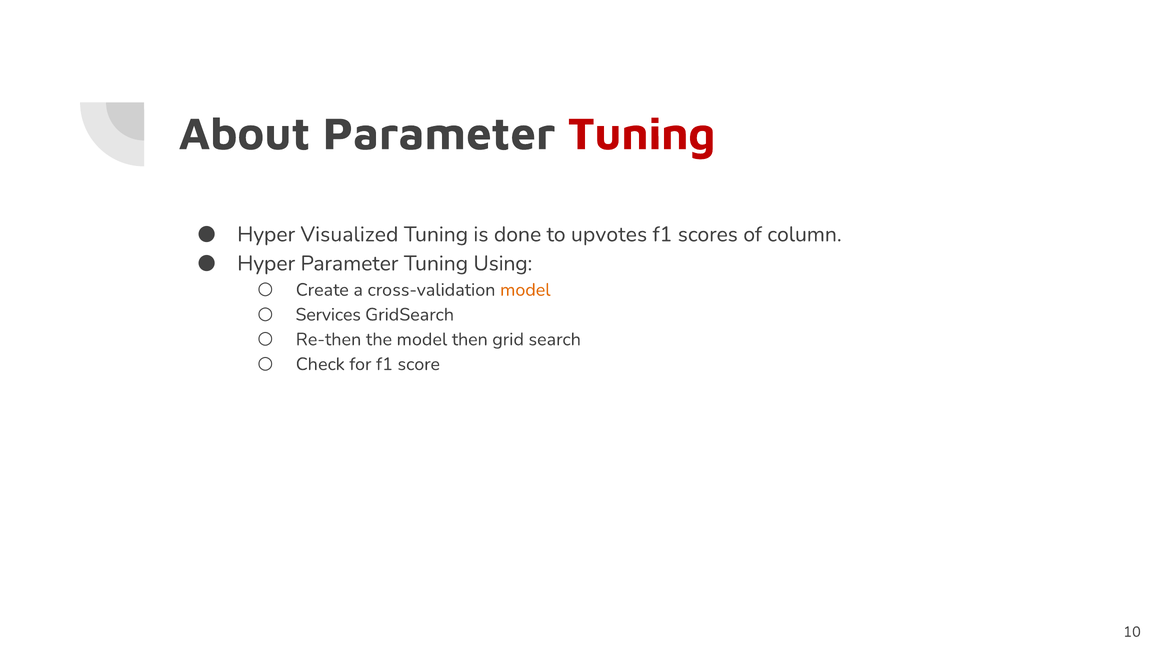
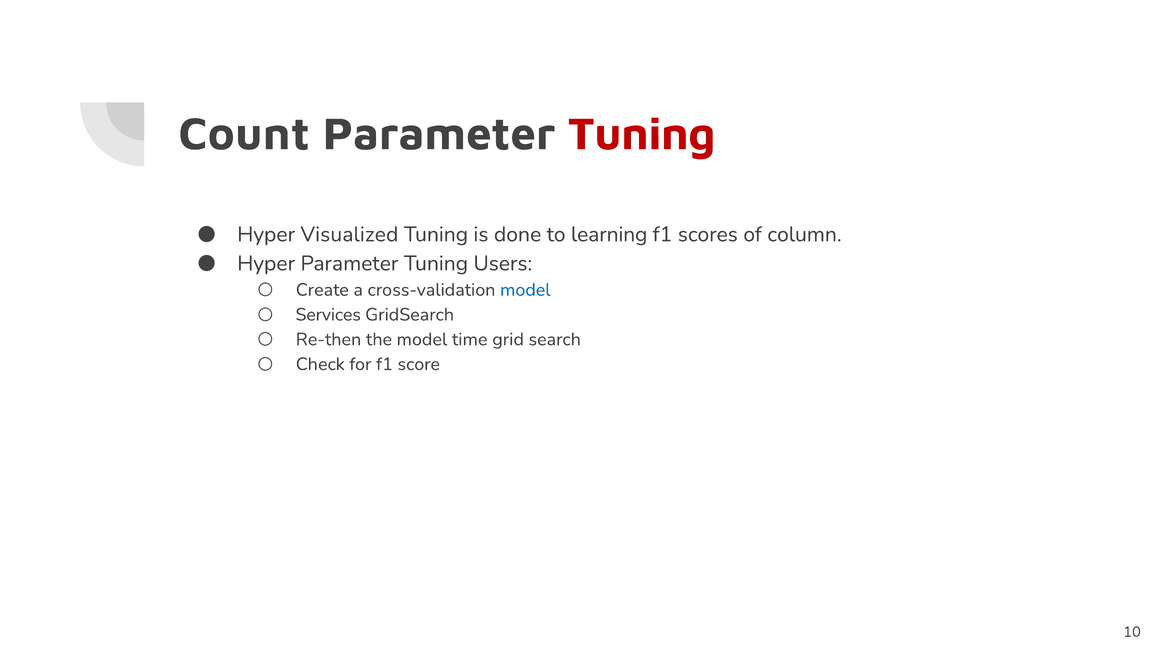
About: About -> Count (244, 134)
upvotes: upvotes -> learning (609, 234)
Using: Using -> Users (503, 263)
model colour: orange -> blue (525, 290)
then: then -> time (470, 339)
